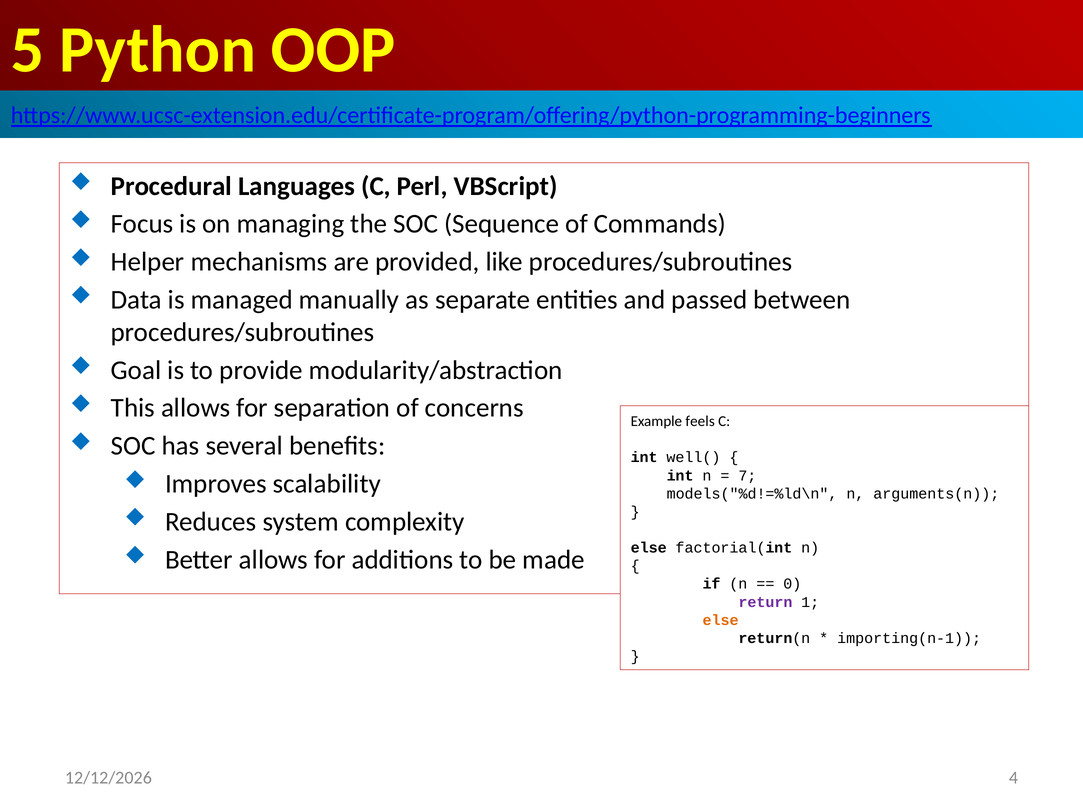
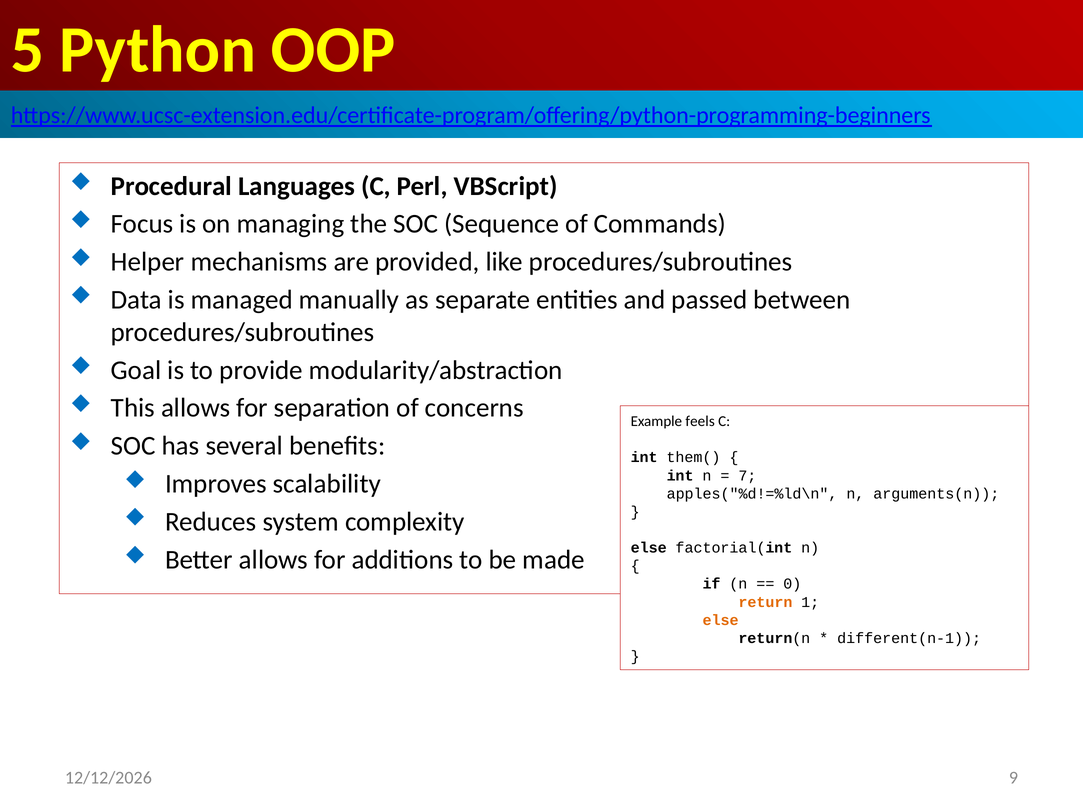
well(: well( -> them( (693, 458)
models("%d!=%ld\n: models("%d!=%ld\n -> apples("%d!=%ld\n (752, 494)
return colour: purple -> orange (765, 602)
importing(n-1: importing(n-1 -> different(n-1 (909, 638)
4: 4 -> 9 (1014, 778)
